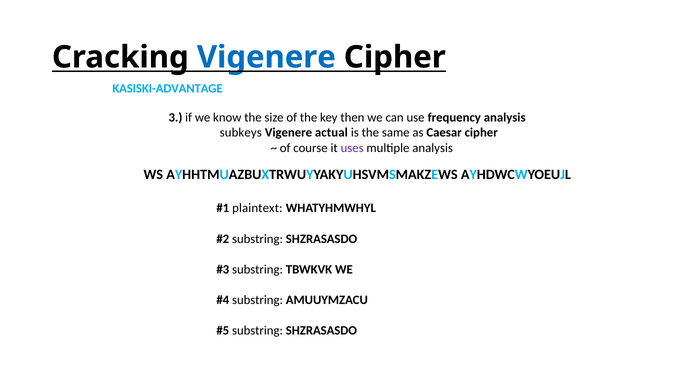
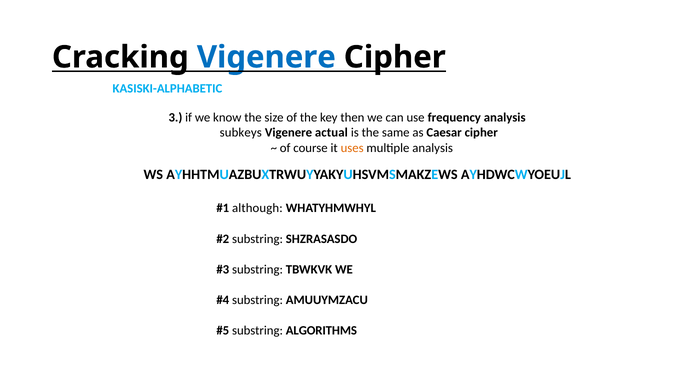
KASISKI-ADVANTAGE: KASISKI-ADVANTAGE -> KASISKI-ALPHABETIC (167, 88)
uses colour: purple -> orange (352, 148)
plaintext: plaintext -> although (257, 208)
SHZRASASDO: SHZRASASDO -> ALGORITHMS (321, 331)
